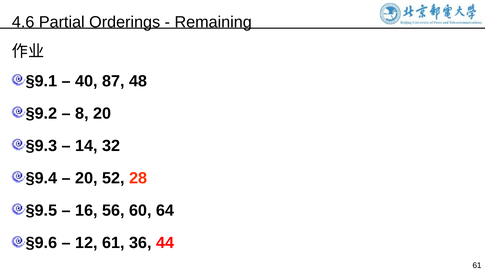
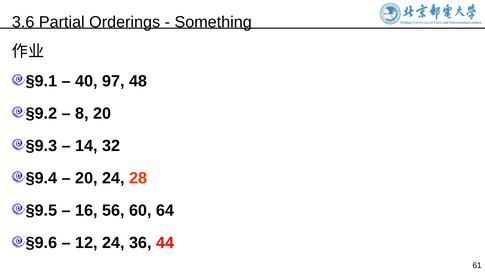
4.6: 4.6 -> 3.6 (23, 22)
Remaining: Remaining -> Something (213, 22)
87: 87 -> 97 (113, 81)
20 52: 52 -> 24 (113, 178)
12 61: 61 -> 24 (113, 243)
